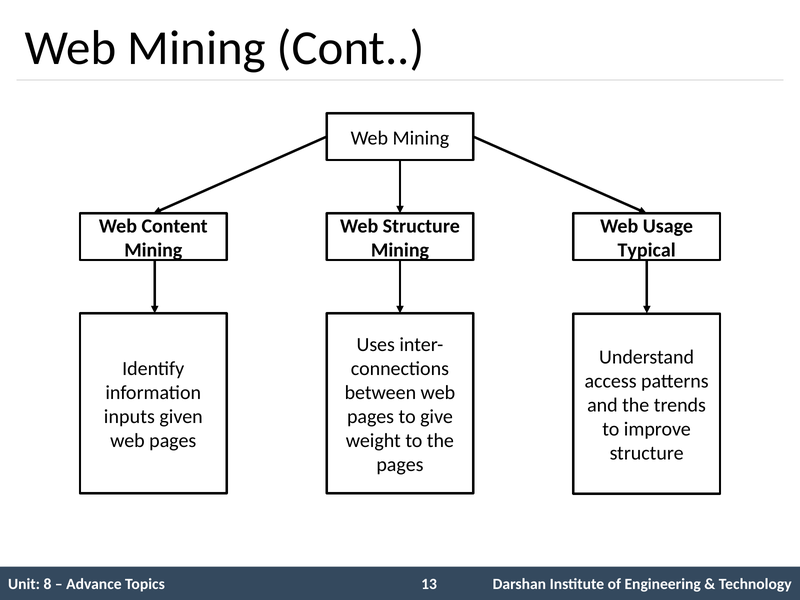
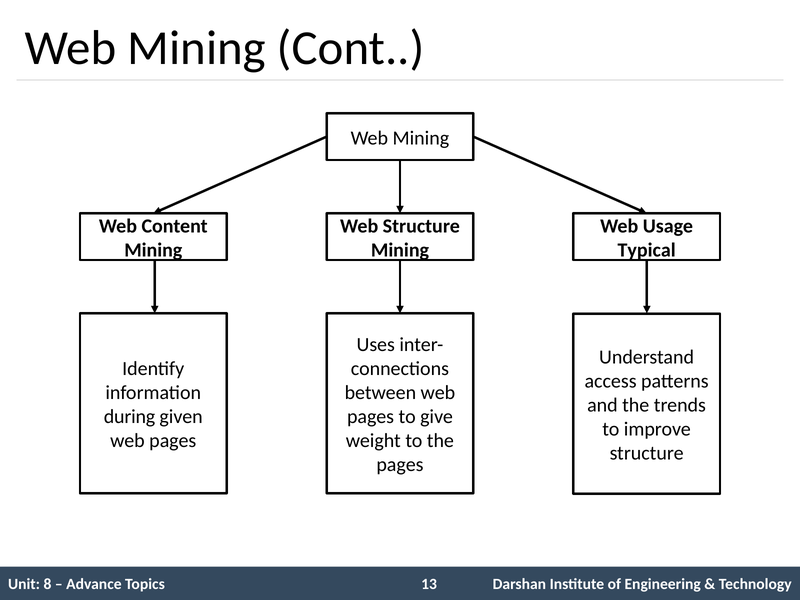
inputs: inputs -> during (130, 417)
